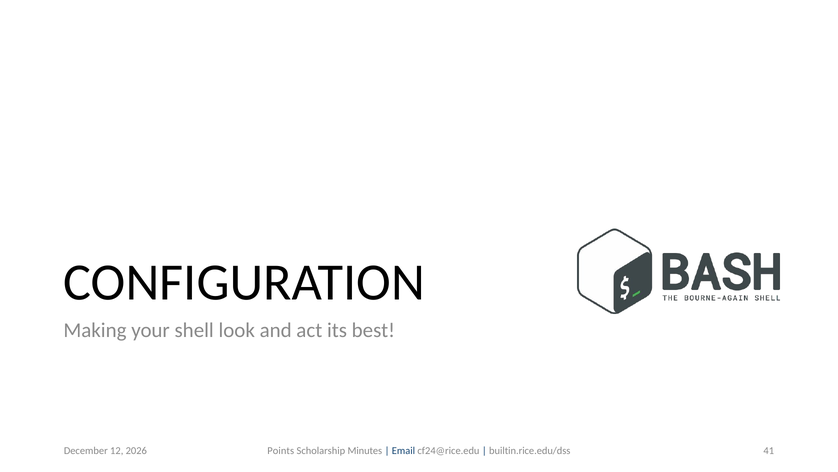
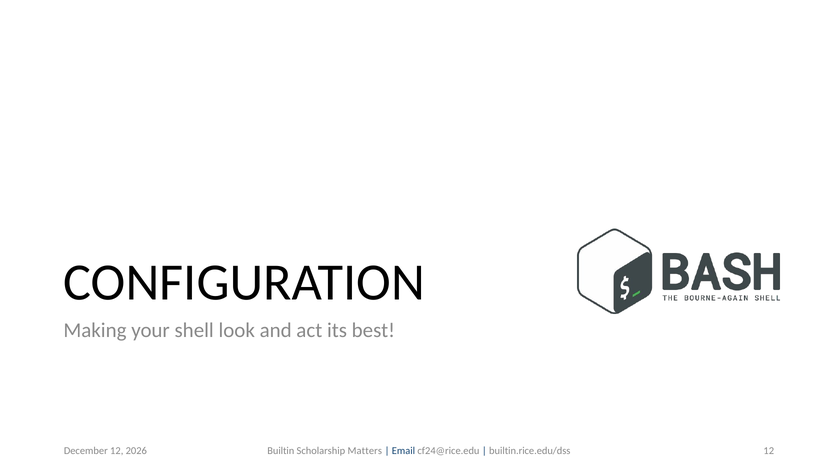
41: 41 -> 12 (769, 450)
Points: Points -> Builtin (281, 450)
Minutes: Minutes -> Matters (365, 450)
